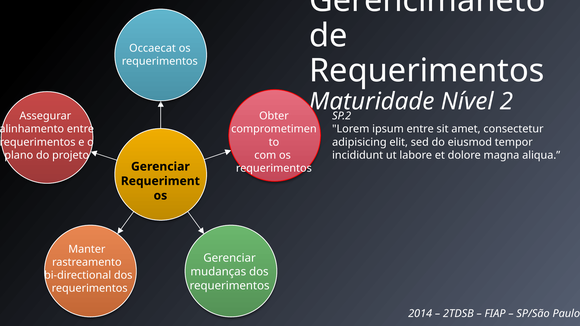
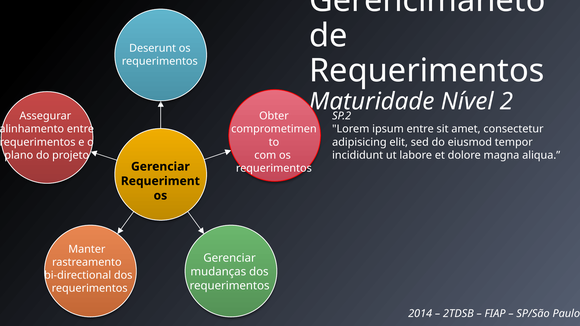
Occaecat: Occaecat -> Deserunt (153, 48)
